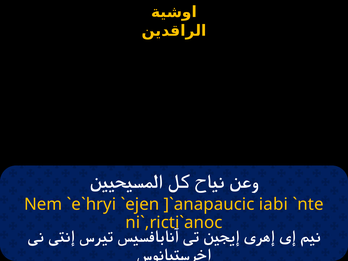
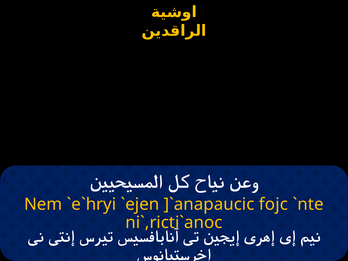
iabi: iabi -> fojc (273, 204)
